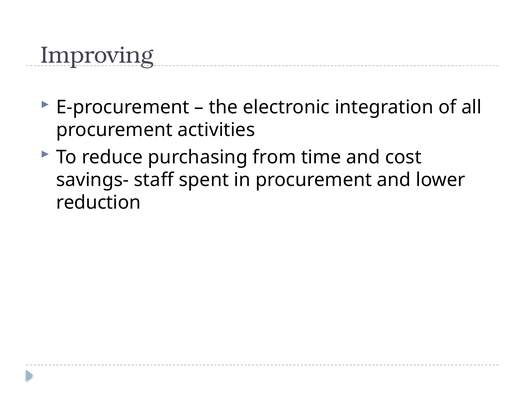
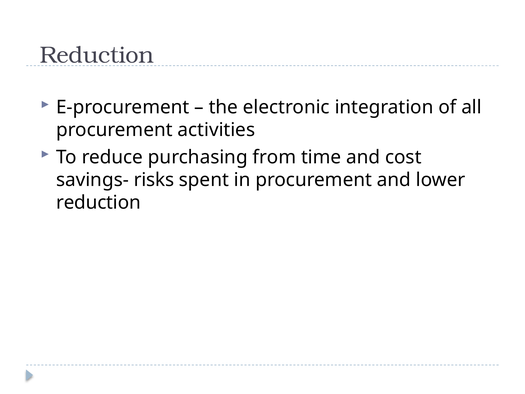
Improving: Improving -> Reduction (97, 55)
staff: staff -> risks (154, 180)
